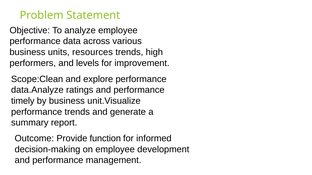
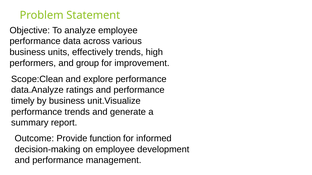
resources: resources -> effectively (93, 52)
levels: levels -> group (88, 63)
